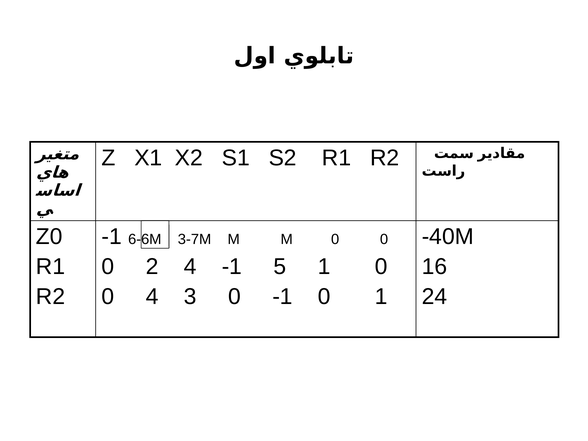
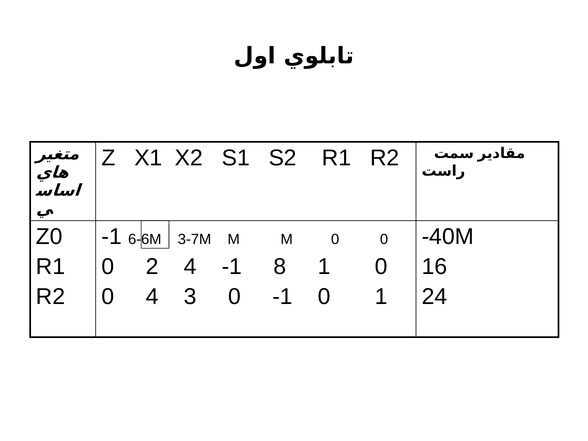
5: 5 -> 8 (280, 267)
